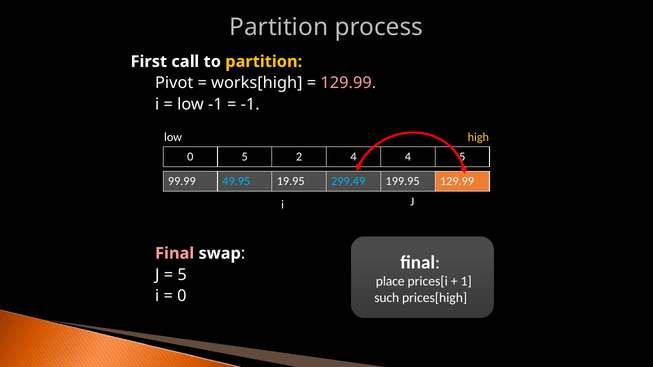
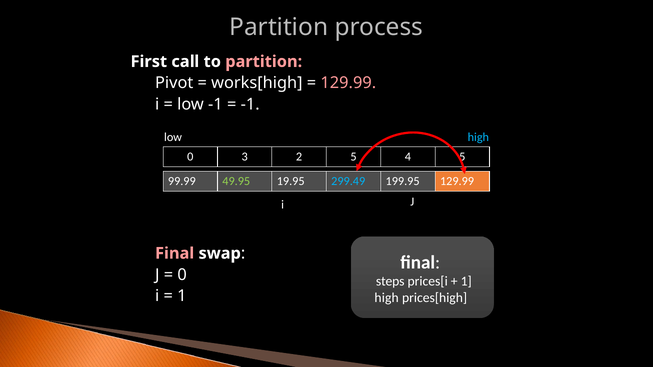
partition colour: yellow -> pink (264, 62)
high colour: yellow -> light blue (478, 137)
0 5: 5 -> 3 (245, 157)
2 4: 4 -> 5 (353, 157)
49.95 colour: light blue -> light green (236, 181)
5: 5 -> 0 (182, 275)
place: place -> steps (390, 282)
0: 0 -> 1 (182, 296)
such: such -> high (387, 298)
